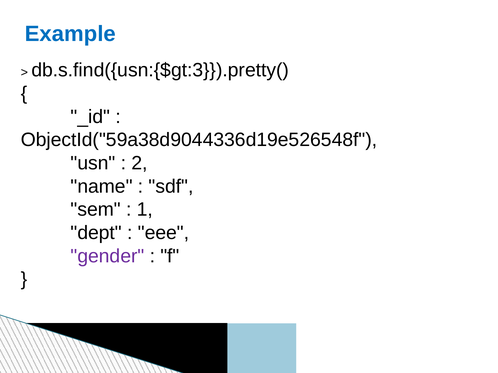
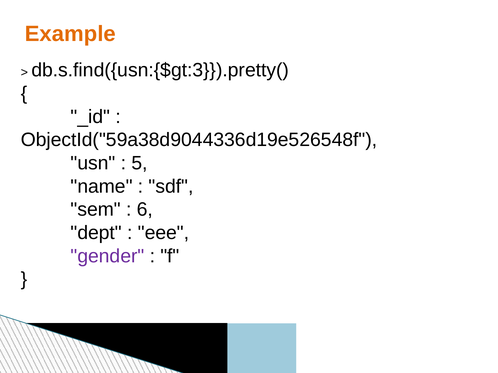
Example colour: blue -> orange (70, 34)
2: 2 -> 5 (139, 163)
1: 1 -> 6 (145, 210)
